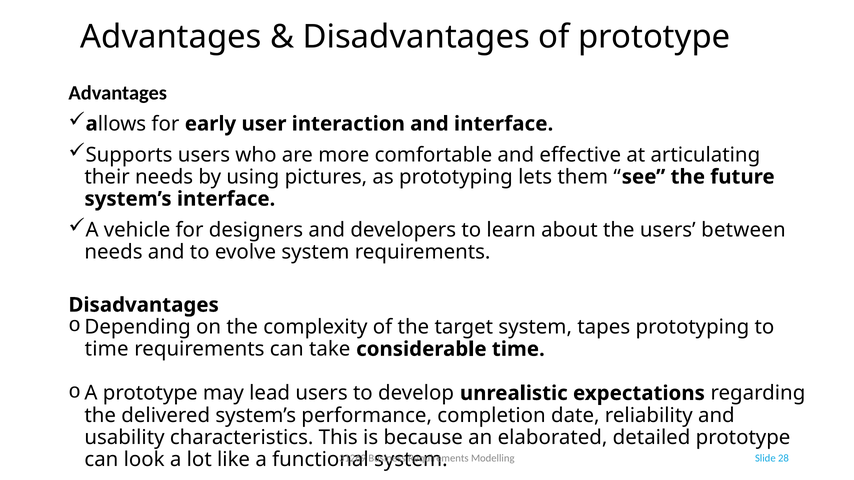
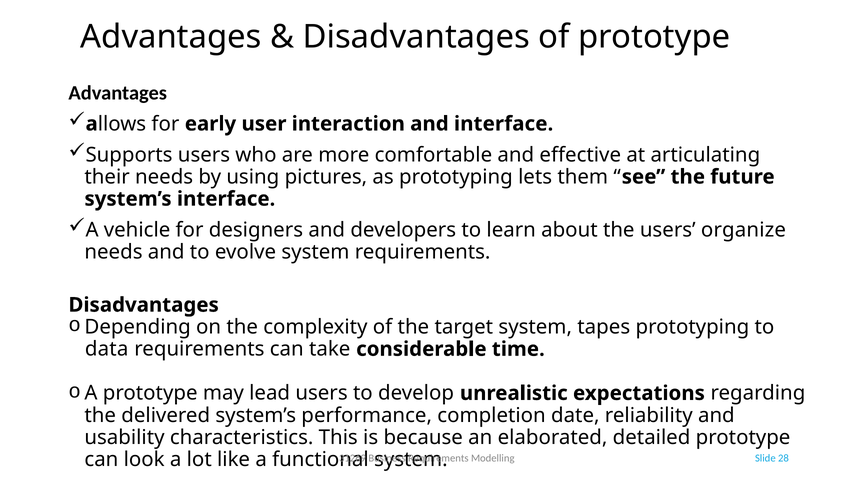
between: between -> organize (743, 230)
time: time -> data (107, 349)
